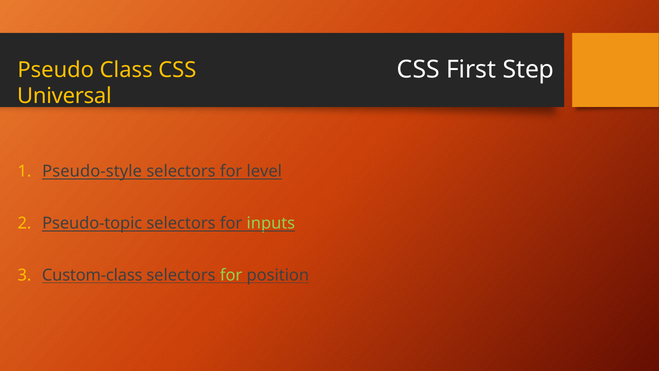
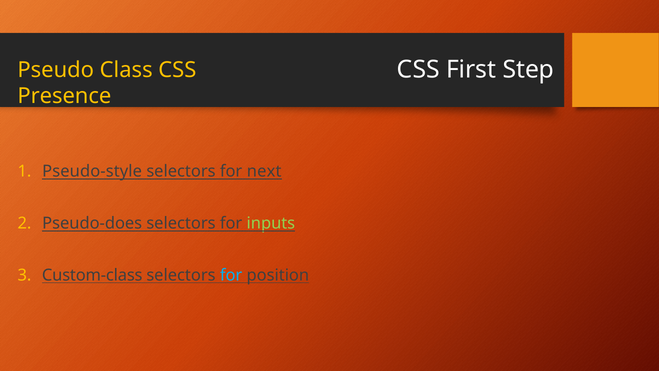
Universal: Universal -> Presence (64, 96)
level: level -> next (264, 171)
Pseudo-topic: Pseudo-topic -> Pseudo-does (92, 223)
for colour: light green -> light blue (231, 275)
